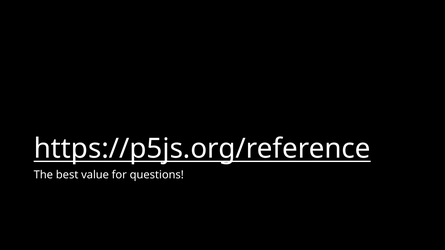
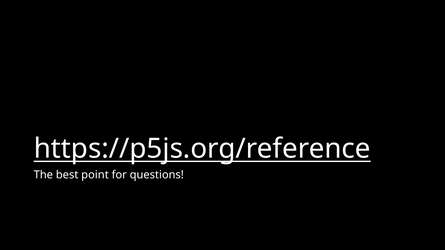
value: value -> point (95, 175)
